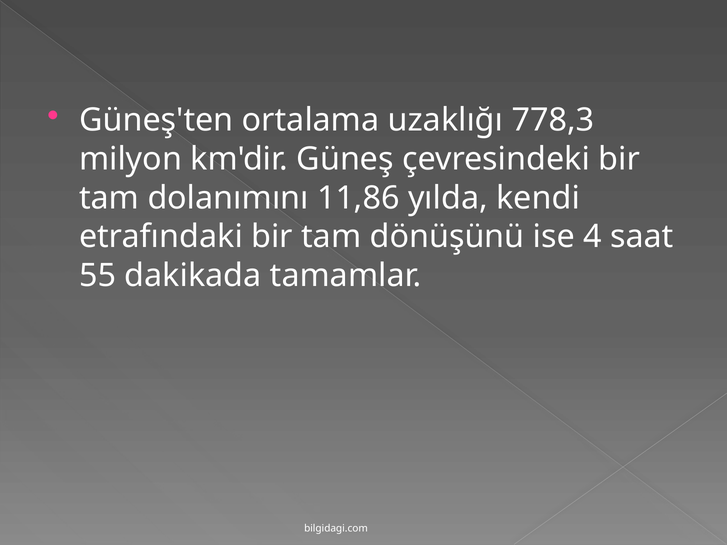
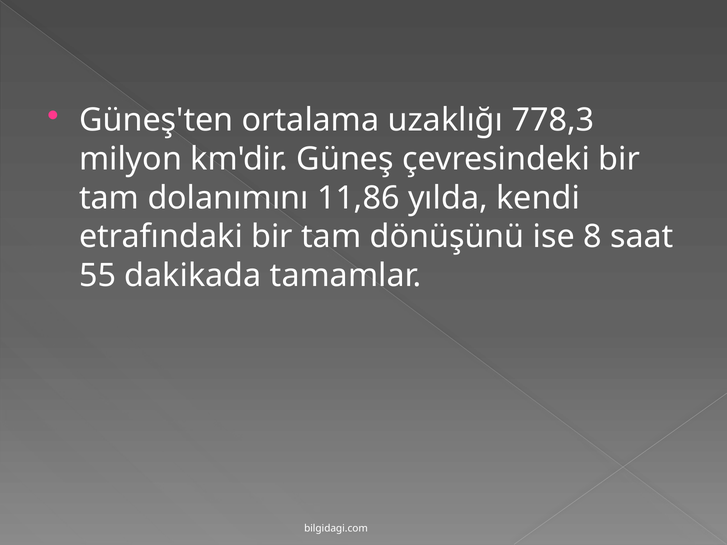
4: 4 -> 8 (593, 237)
